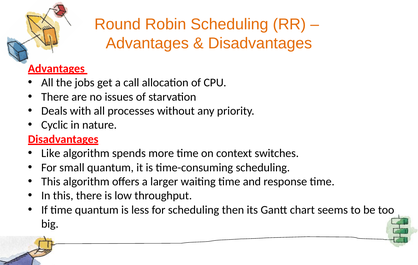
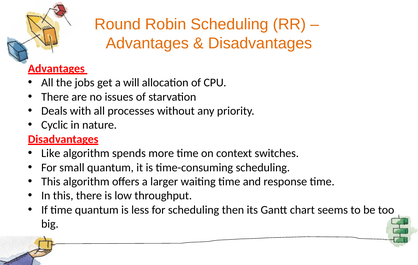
call: call -> will (131, 83)
